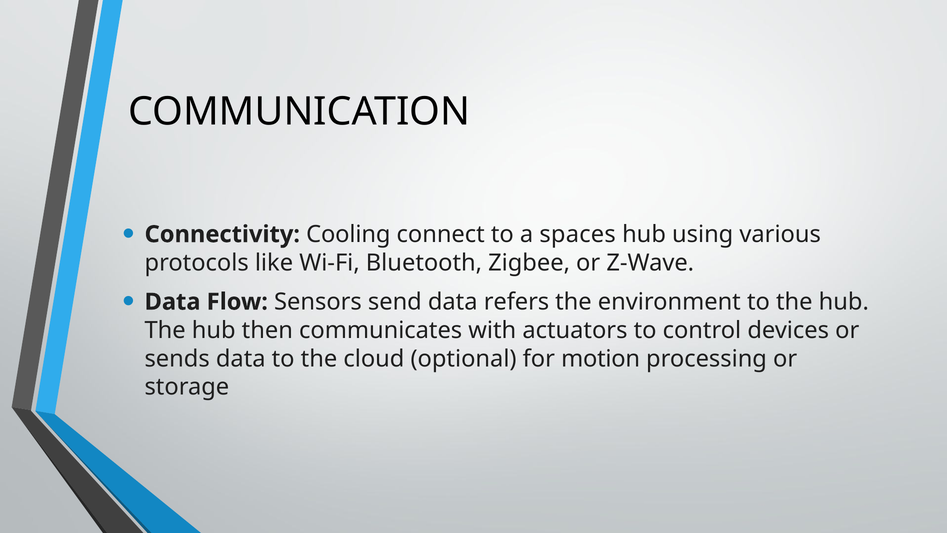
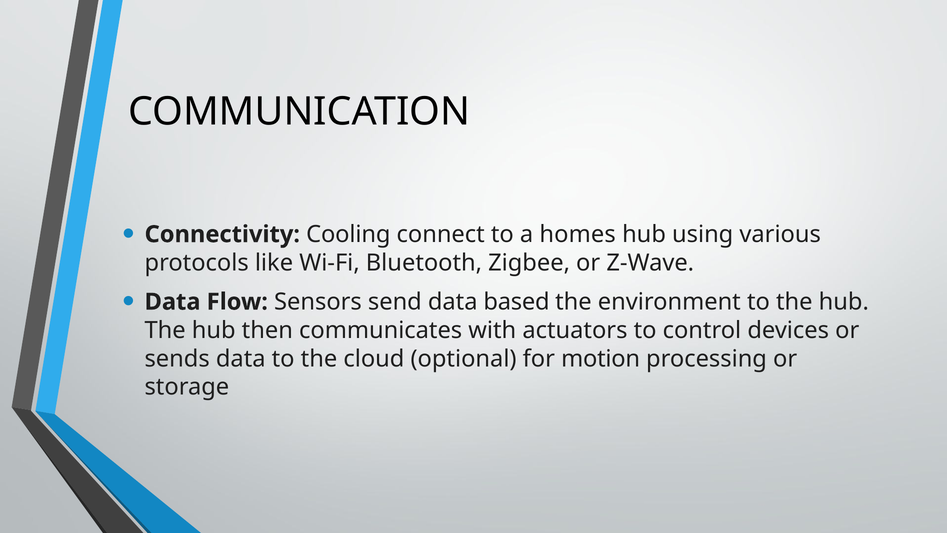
spaces: spaces -> homes (578, 234)
refers: refers -> based (517, 302)
